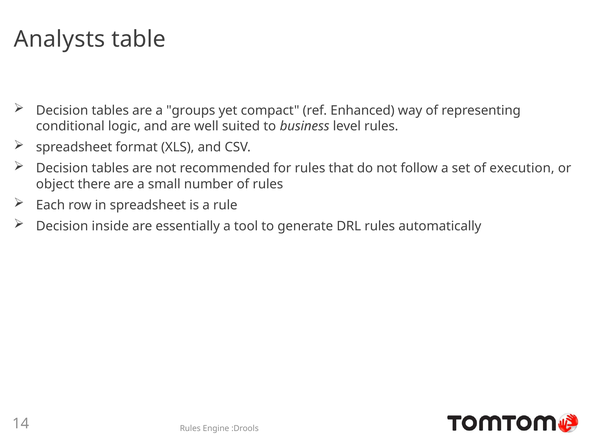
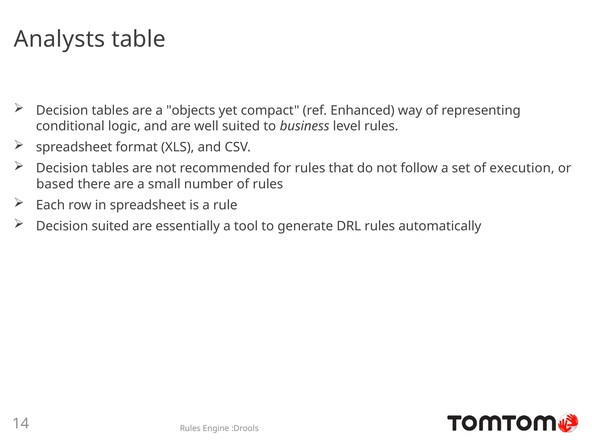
groups: groups -> objects (191, 110)
object: object -> based (55, 184)
Decision inside: inside -> suited (110, 226)
